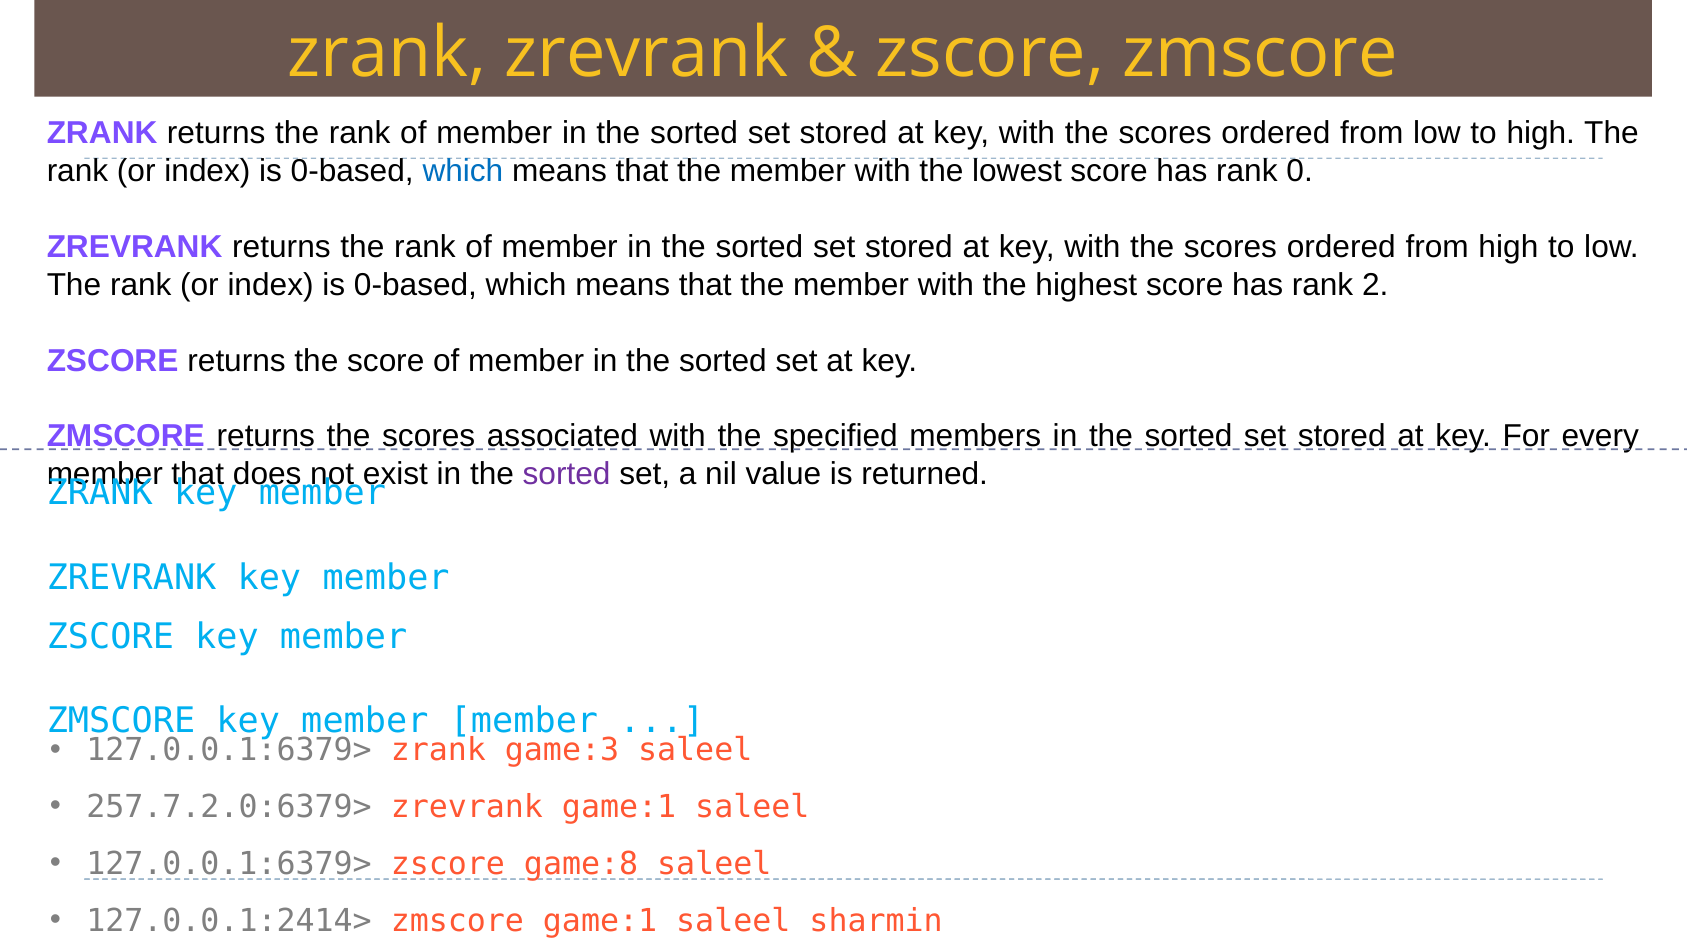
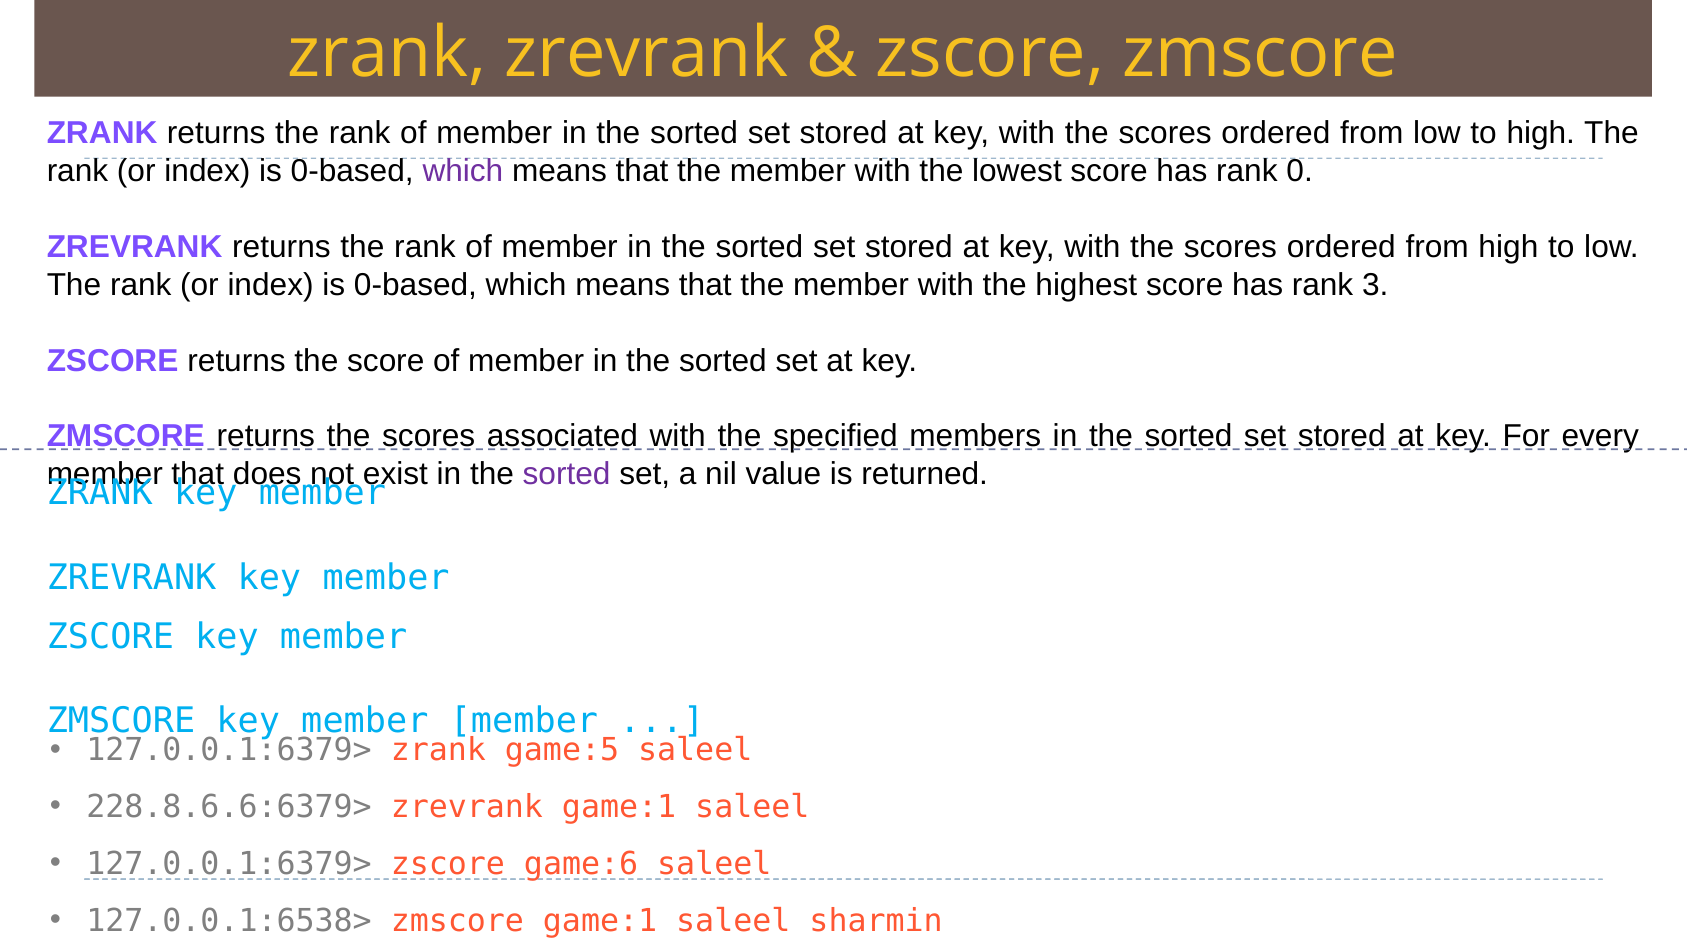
which colour: blue -> purple (463, 171)
2: 2 -> 3 (1375, 285)
game:3: game:3 -> game:5 (562, 750)
257.7.2.0:6379>: 257.7.2.0:6379> -> 228.8.6.6:6379> (229, 807)
game:8: game:8 -> game:6 (581, 864)
127.0.0.1:2414>: 127.0.0.1:2414> -> 127.0.0.1:6538> (229, 921)
